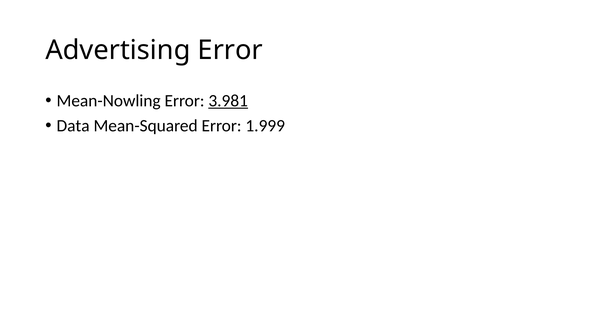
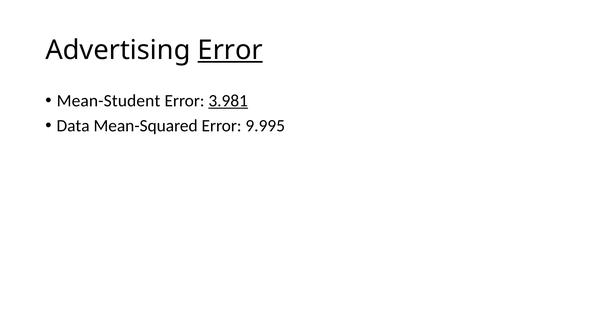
Error underline: none -> present (230, 50)
Mean-Nowling: Mean-Nowling -> Mean-Student (108, 101)
1.999: 1.999 -> 9.995 (265, 126)
